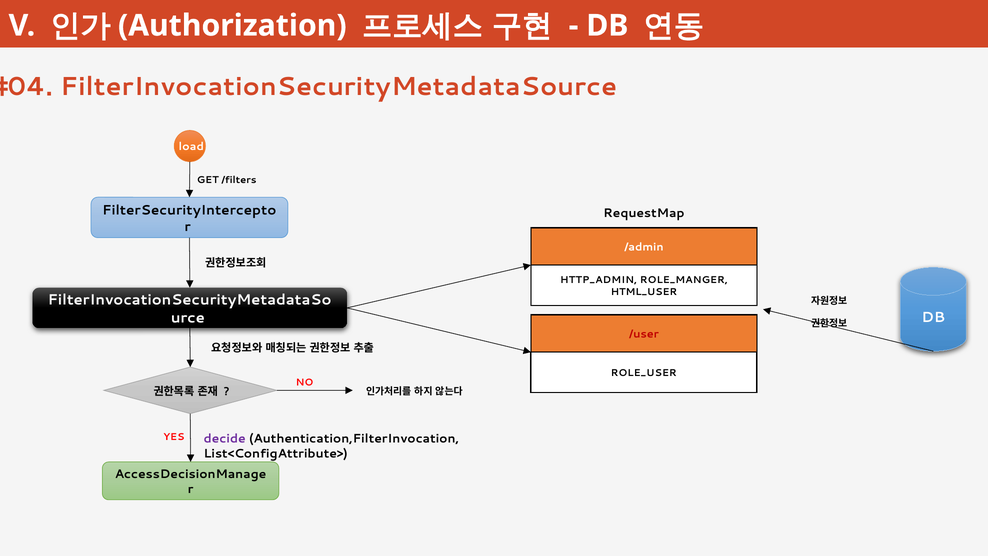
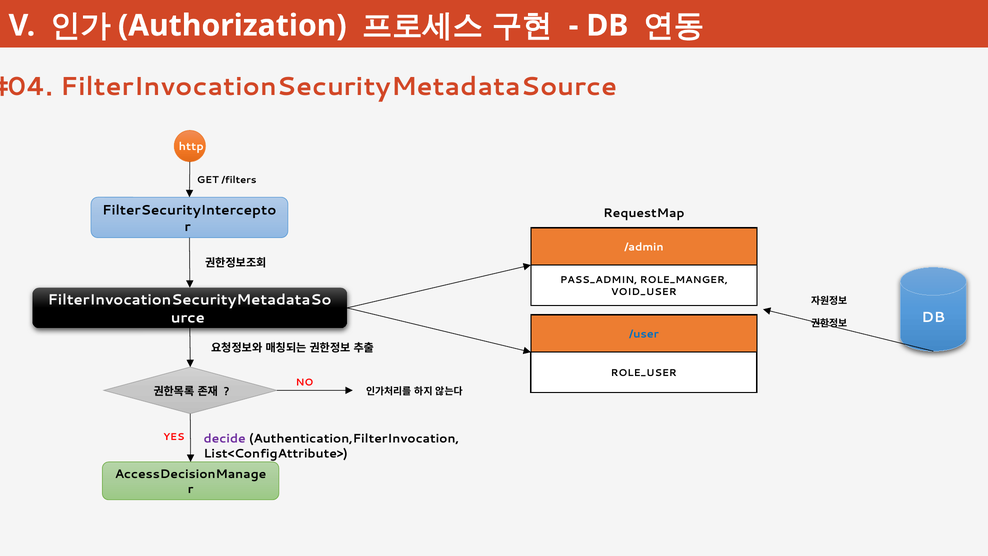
load: load -> http (191, 146)
HTTP_ADMIN: HTTP_ADMIN -> PASS_ADMIN (599, 280)
HTML_USER: HTML_USER -> VOID_USER (644, 292)
/user colour: red -> blue (644, 334)
